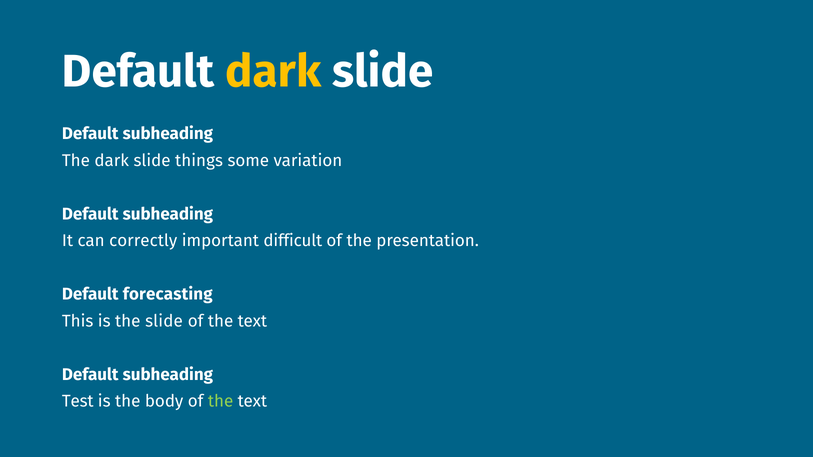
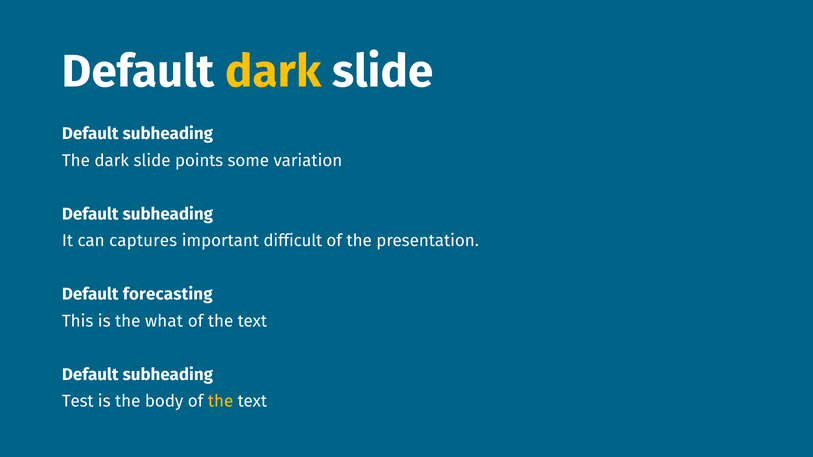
things: things -> points (199, 161)
correctly: correctly -> captures (143, 241)
the slide: slide -> what (164, 321)
the colour: light green -> yellow (221, 401)
